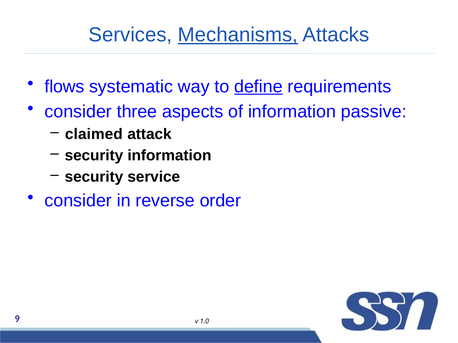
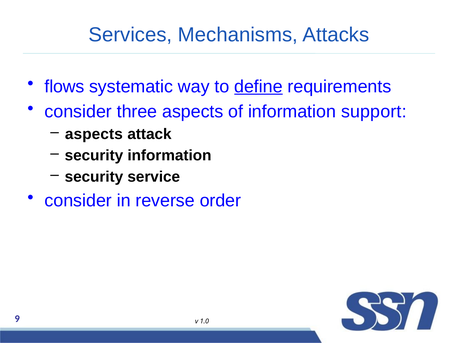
Mechanisms underline: present -> none (238, 35)
passive: passive -> support (374, 112)
claimed: claimed -> aspects (94, 134)
